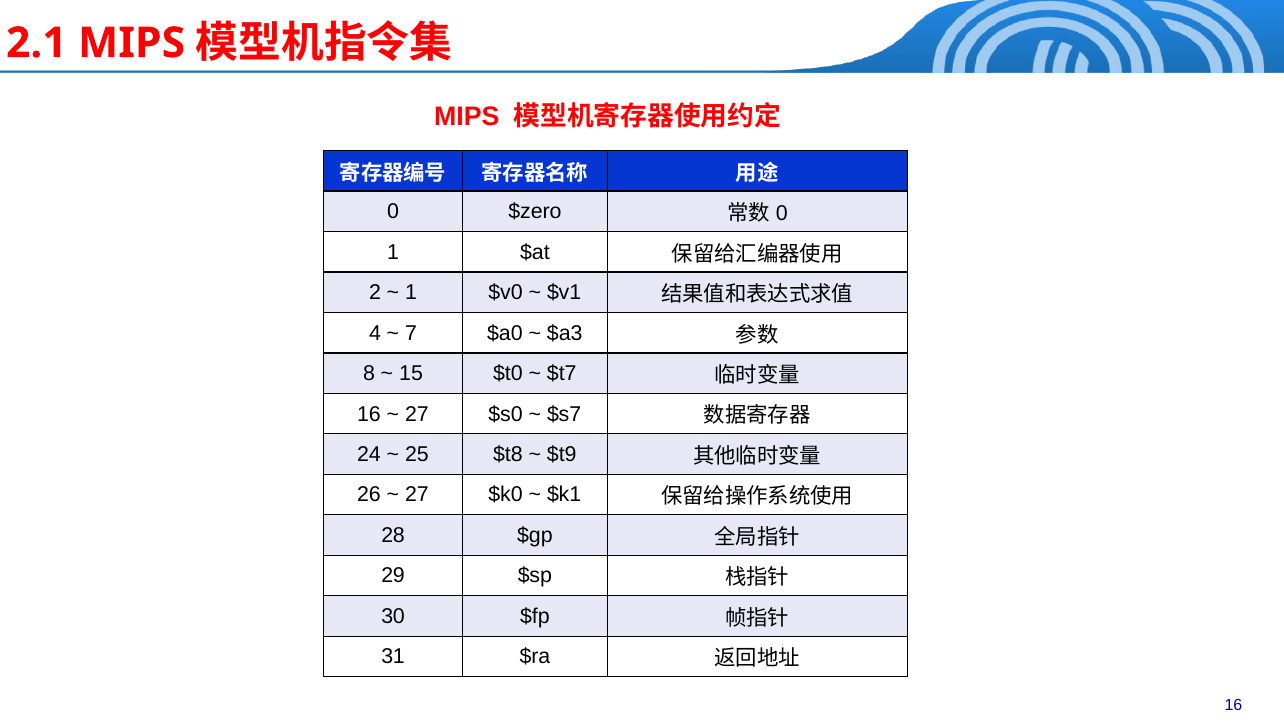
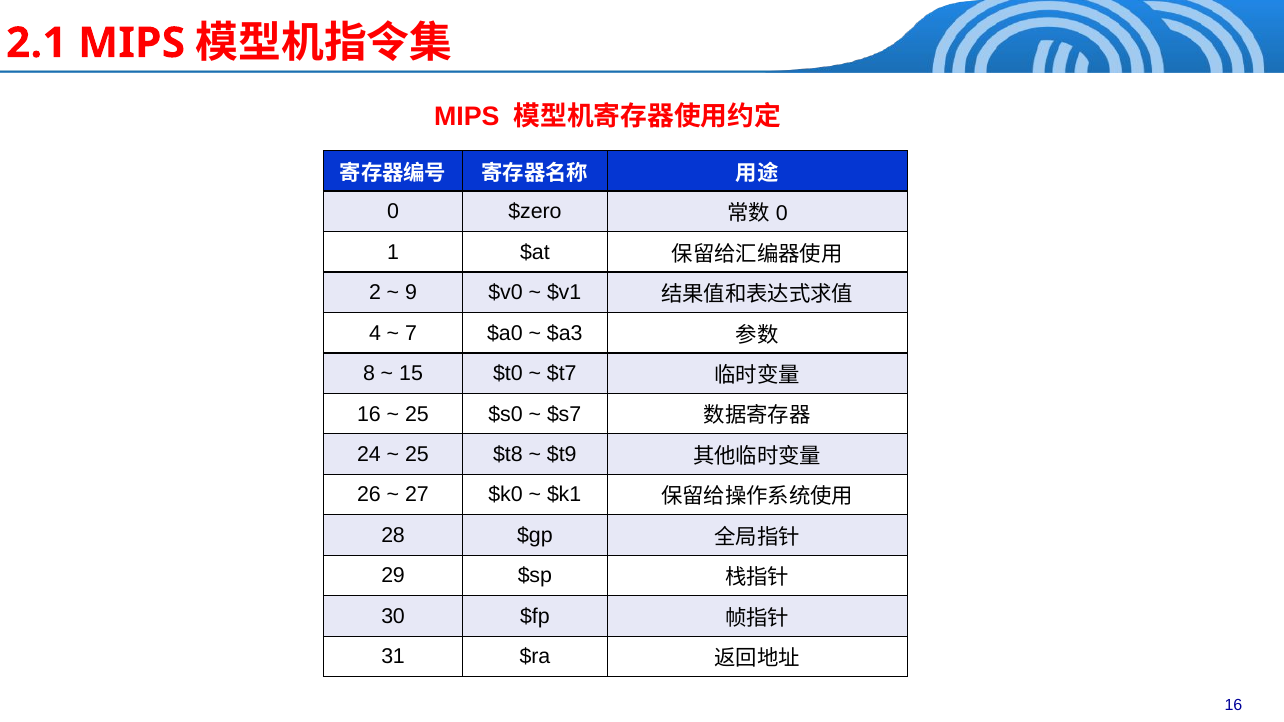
1: 1 -> 9 (411, 293)
27: 27 -> 25 (417, 414)
